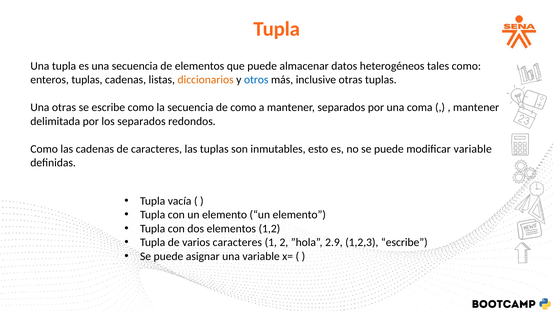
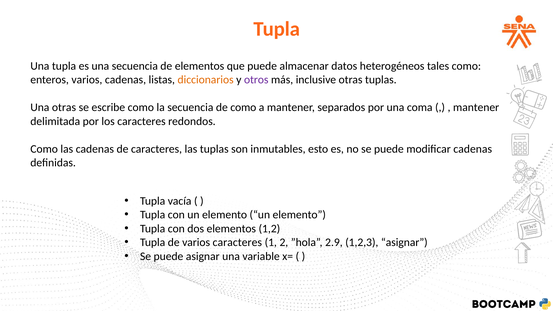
enteros tuplas: tuplas -> varios (87, 80)
otros colour: blue -> purple (256, 80)
los separados: separados -> caracteres (142, 121)
modificar variable: variable -> cadenas (473, 149)
1,2,3 escribe: escribe -> asignar (404, 243)
